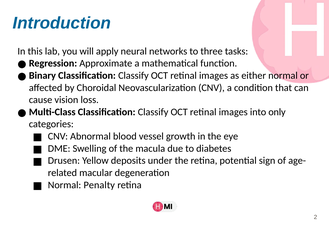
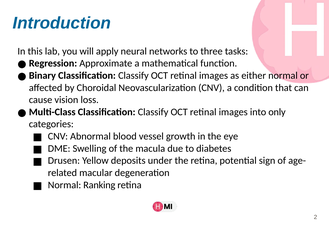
Penalty: Penalty -> Ranking (99, 185)
